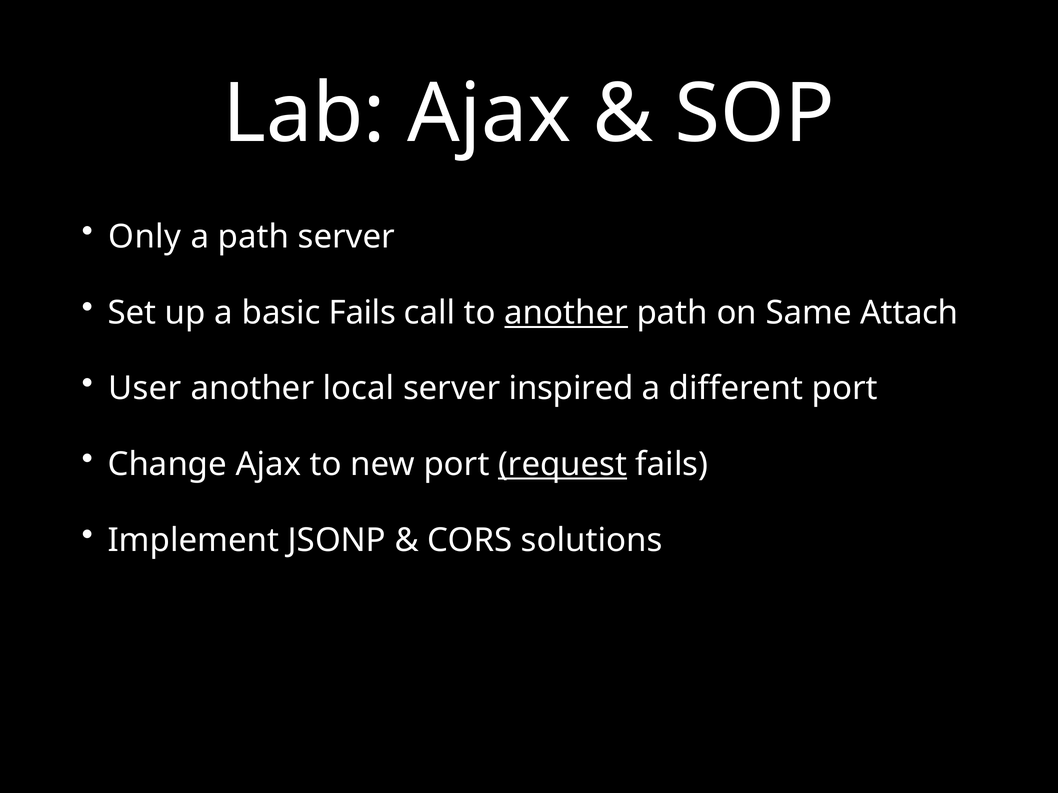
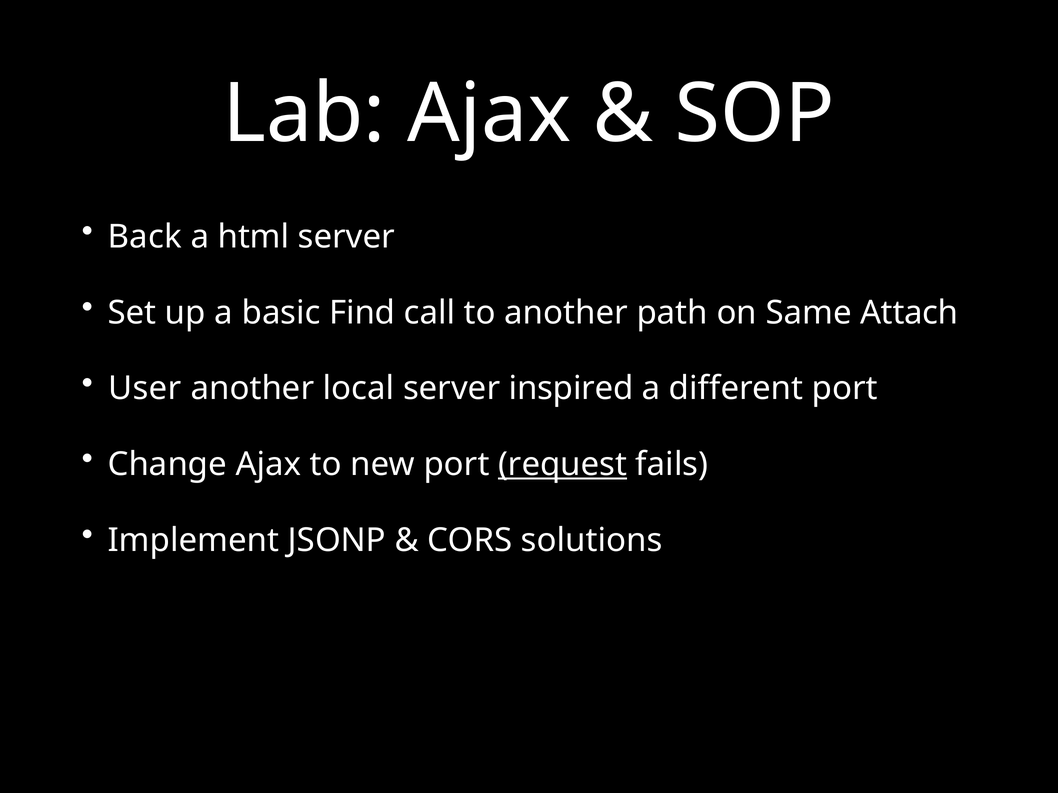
Only: Only -> Back (145, 237)
a path: path -> html (254, 237)
basic Fails: Fails -> Find (362, 313)
another underline: present -> none (566, 313)
